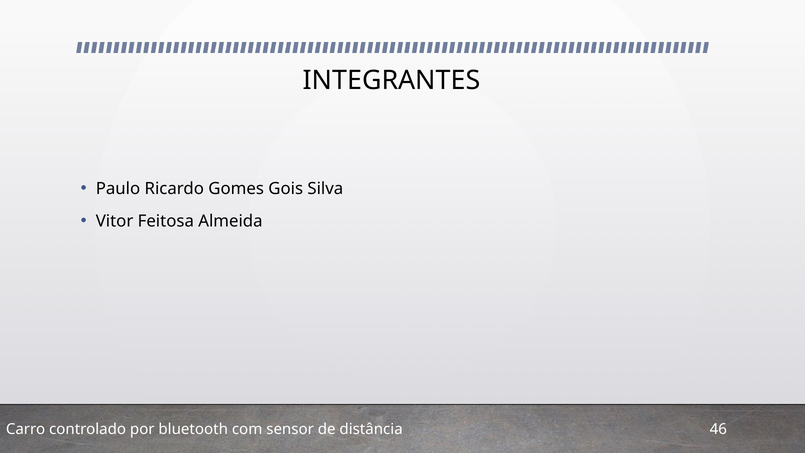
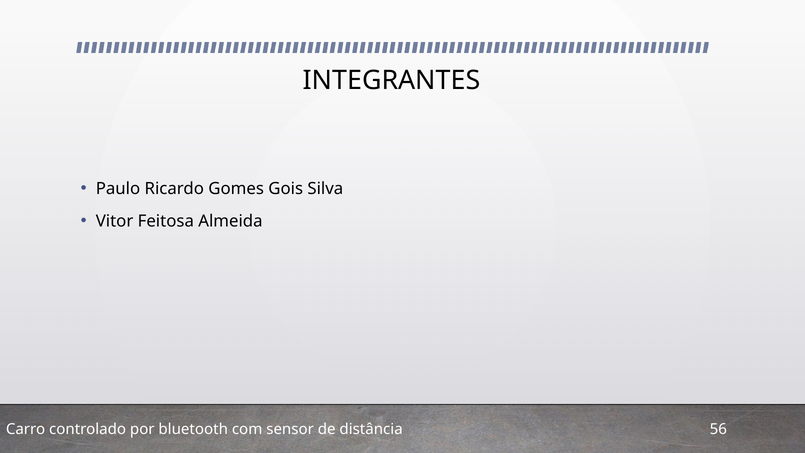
46: 46 -> 56 (718, 429)
